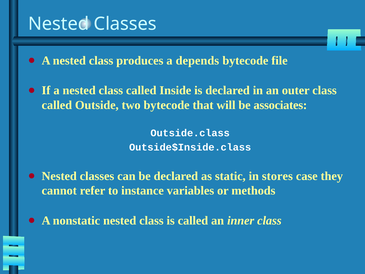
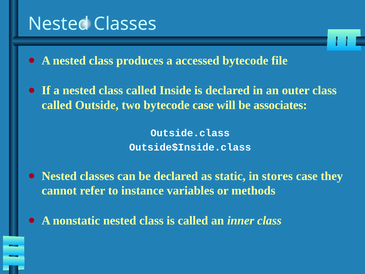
depends: depends -> accessed (197, 61)
bytecode that: that -> case (203, 105)
